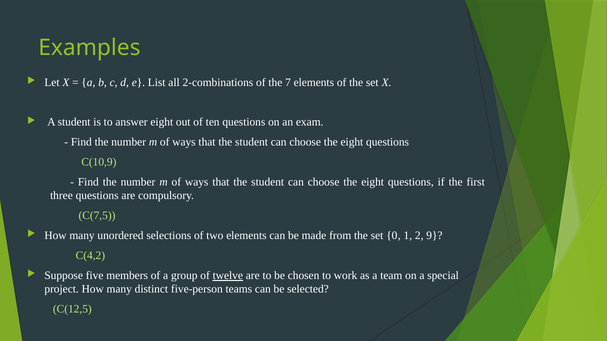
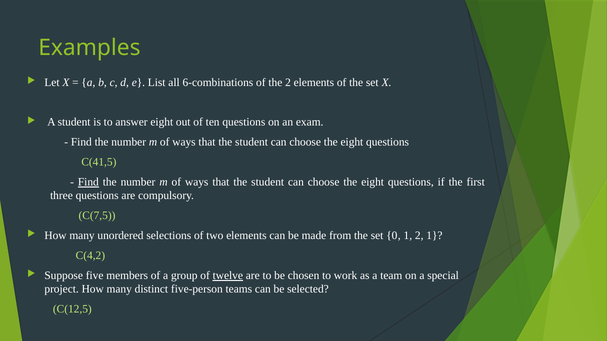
2-combinations: 2-combinations -> 6-combinations (218, 82)
the 7: 7 -> 2 (288, 82)
C(10,9: C(10,9 -> C(41,5 (99, 162)
Find underline: none -> present (88, 182)
2 9: 9 -> 1 (434, 236)
